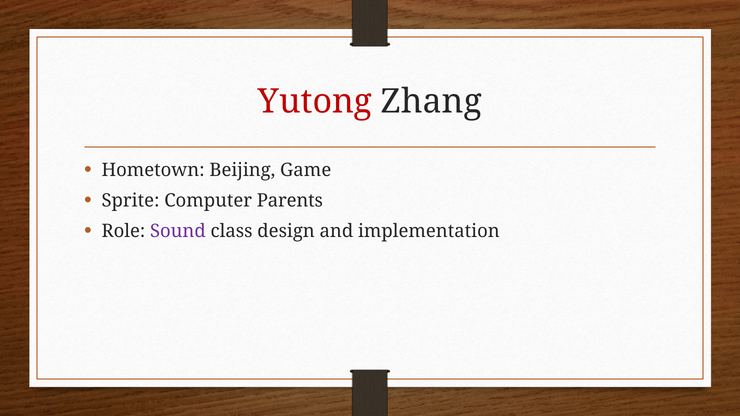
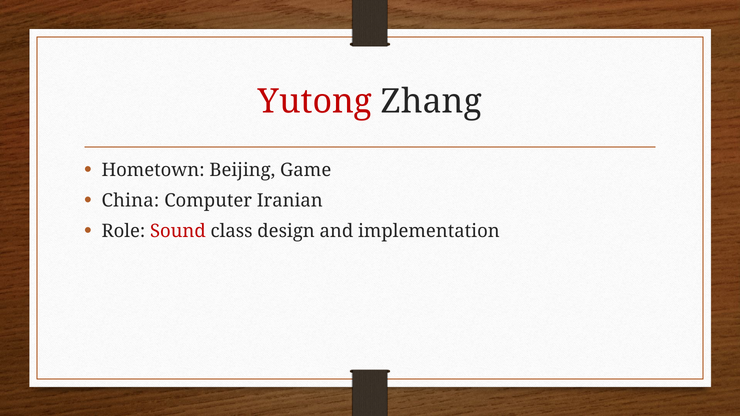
Sprite: Sprite -> China (130, 201)
Parents: Parents -> Iranian (290, 201)
Sound colour: purple -> red (178, 231)
